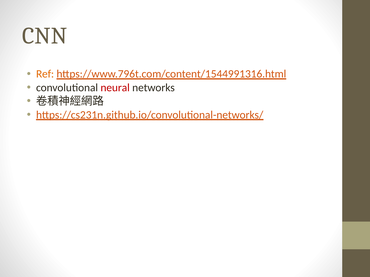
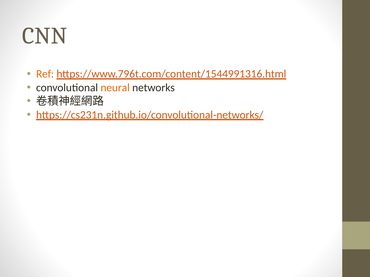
neural colour: red -> orange (115, 88)
